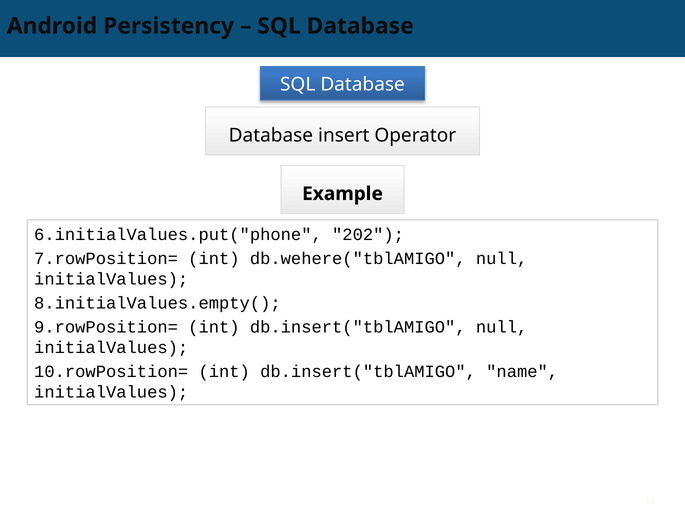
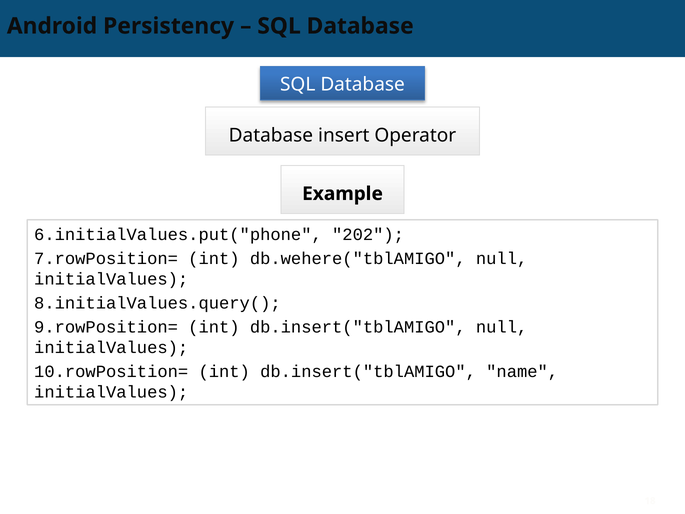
8.initialValues.empty(: 8.initialValues.empty( -> 8.initialValues.query( (157, 303)
